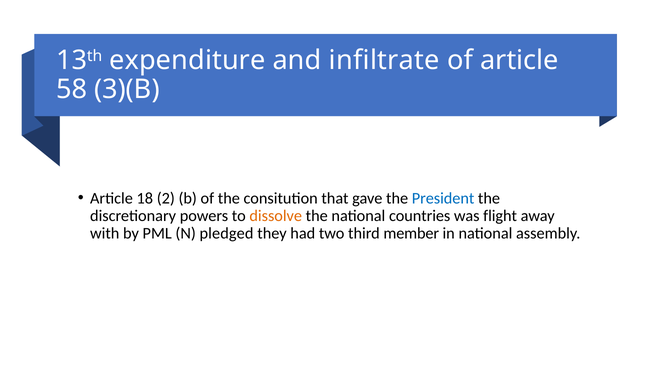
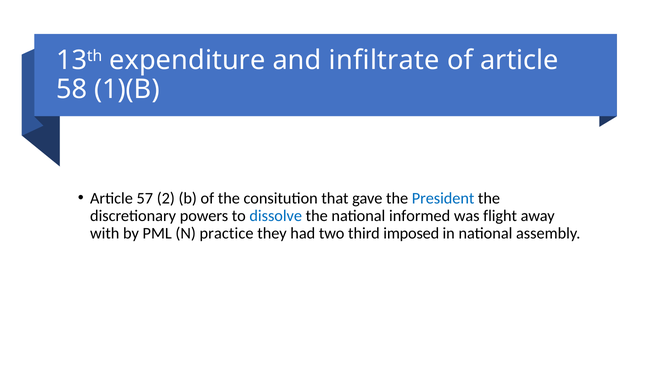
3)(B: 3)(B -> 1)(B (127, 90)
18: 18 -> 57 (145, 198)
dissolve colour: orange -> blue (276, 216)
countries: countries -> informed (420, 216)
pledged: pledged -> practice (227, 234)
member: member -> imposed (411, 234)
